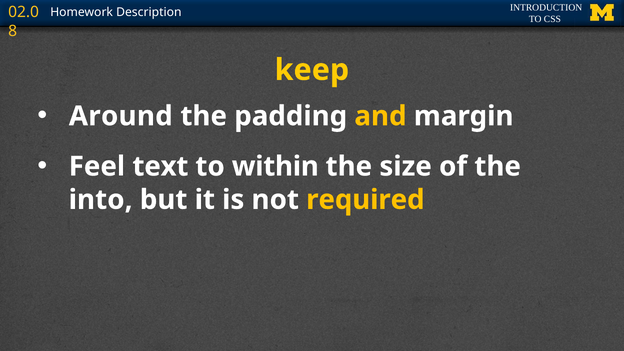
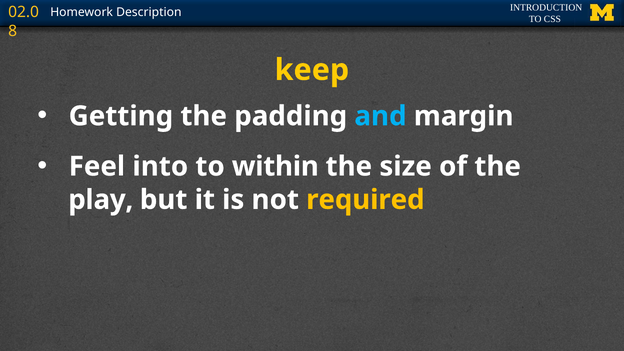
Around: Around -> Getting (121, 116)
and colour: yellow -> light blue (380, 116)
text: text -> into (160, 166)
into: into -> play (101, 200)
